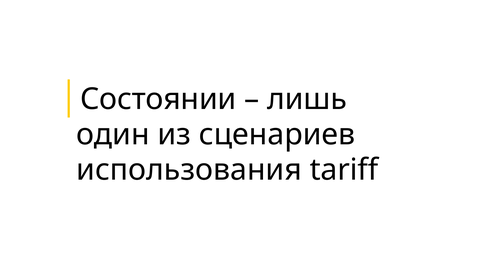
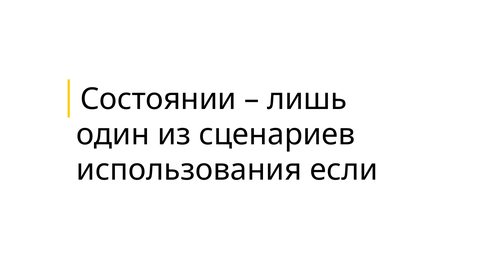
tariff: tariff -> если (344, 170)
